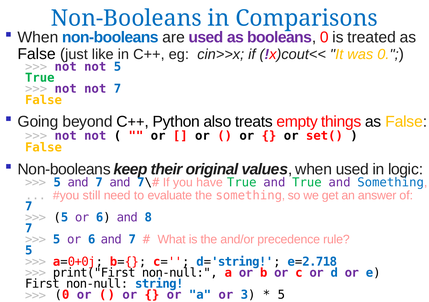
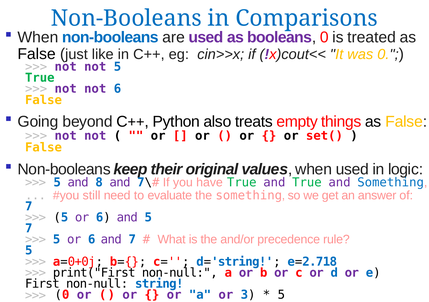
not 7: 7 -> 6 (117, 89)
5 and 7: 7 -> 8 (99, 183)
and 8: 8 -> 5 (148, 218)
